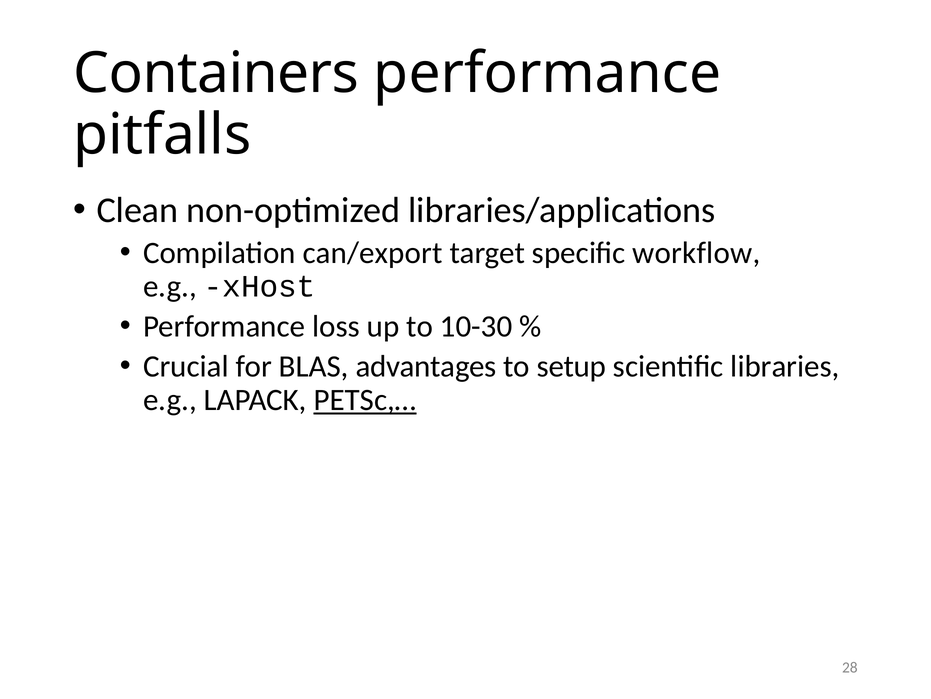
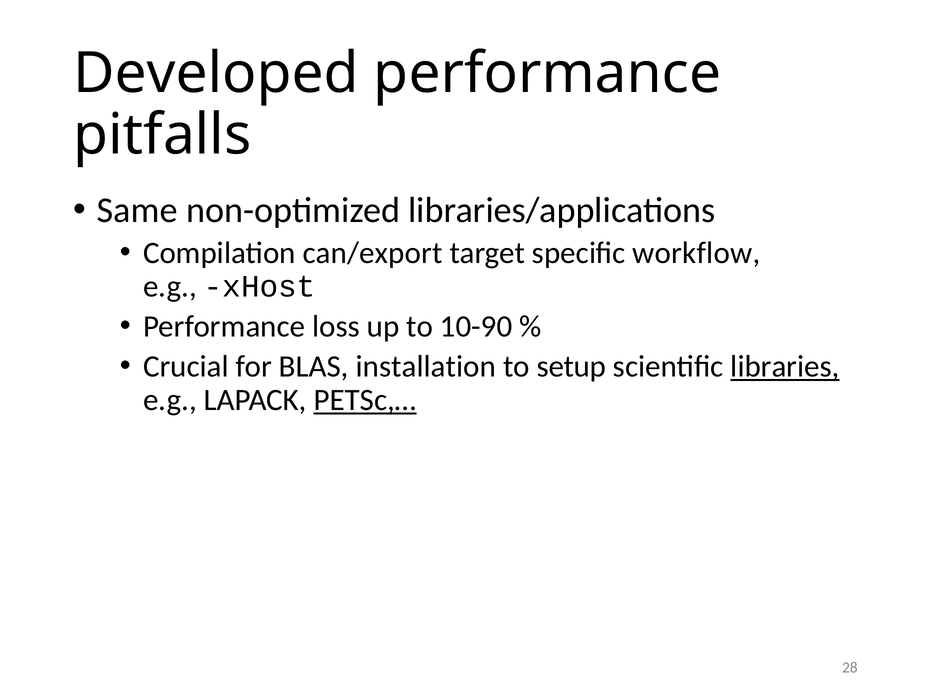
Containers: Containers -> Developed (216, 74)
Clean: Clean -> Same (137, 210)
10-30: 10-30 -> 10-90 (476, 326)
advantages: advantages -> installation (426, 366)
libraries underline: none -> present (785, 366)
